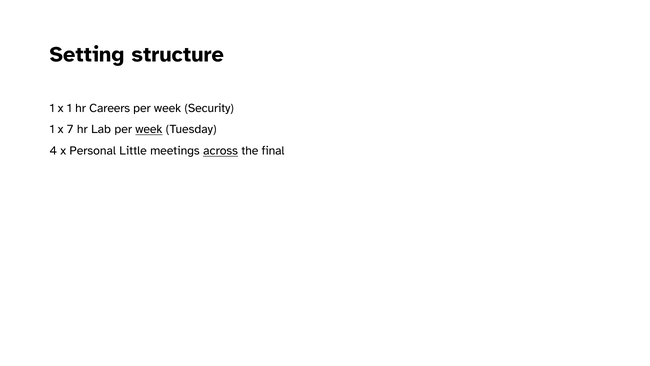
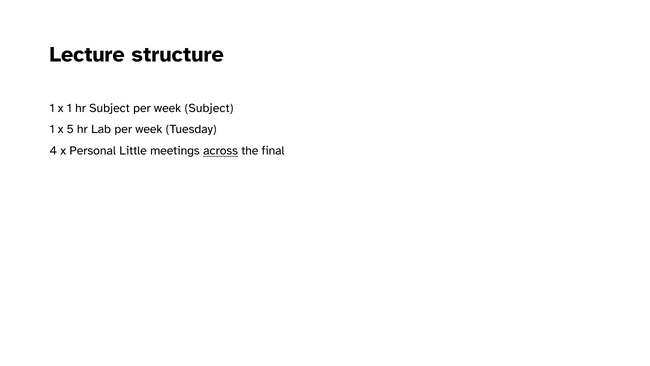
Setting: Setting -> Lecture (87, 55)
hr Careers: Careers -> Subject (110, 108)
week Security: Security -> Subject (209, 108)
7: 7 -> 5 (70, 129)
week underline: present -> none (149, 129)
